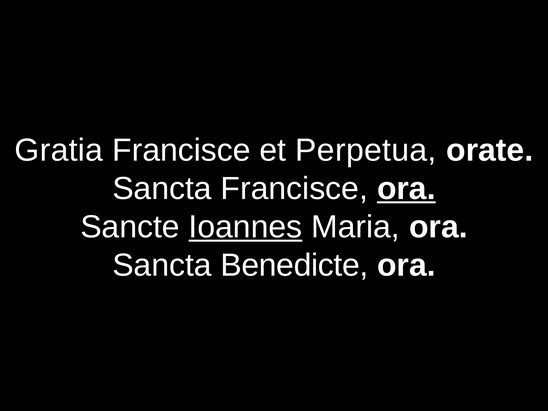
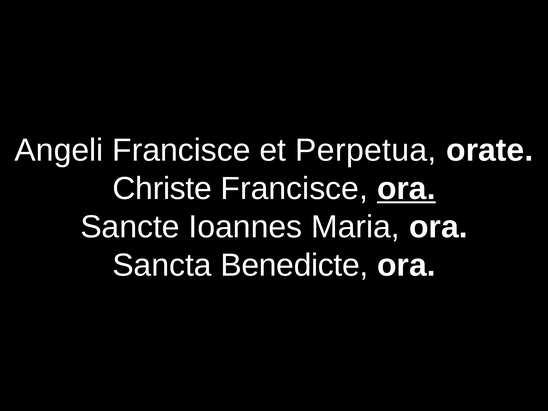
Gratia: Gratia -> Angeli (59, 150)
Sancta: Sancta -> Christe (162, 189)
Ioannes underline: present -> none (245, 227)
